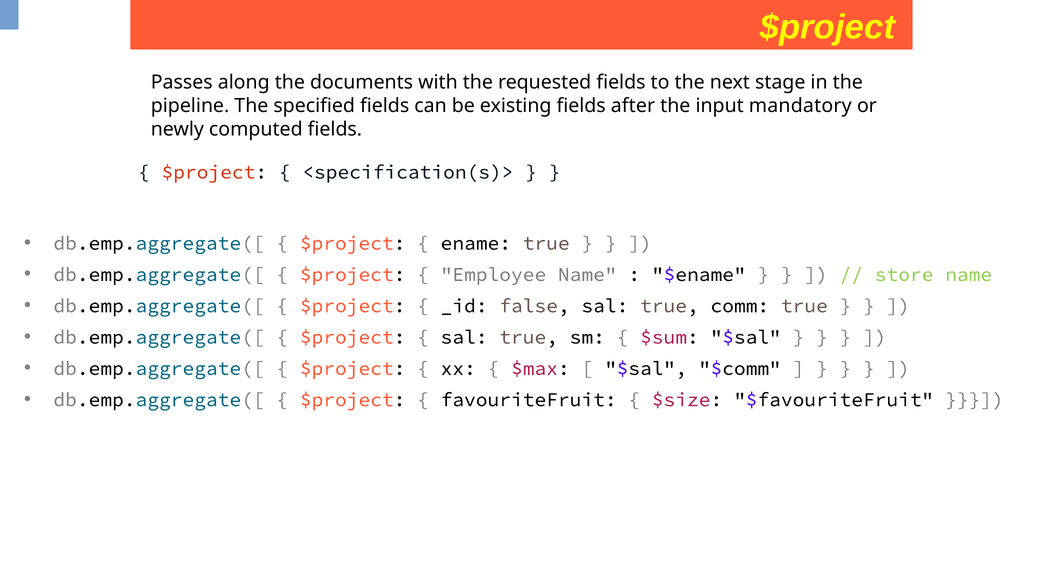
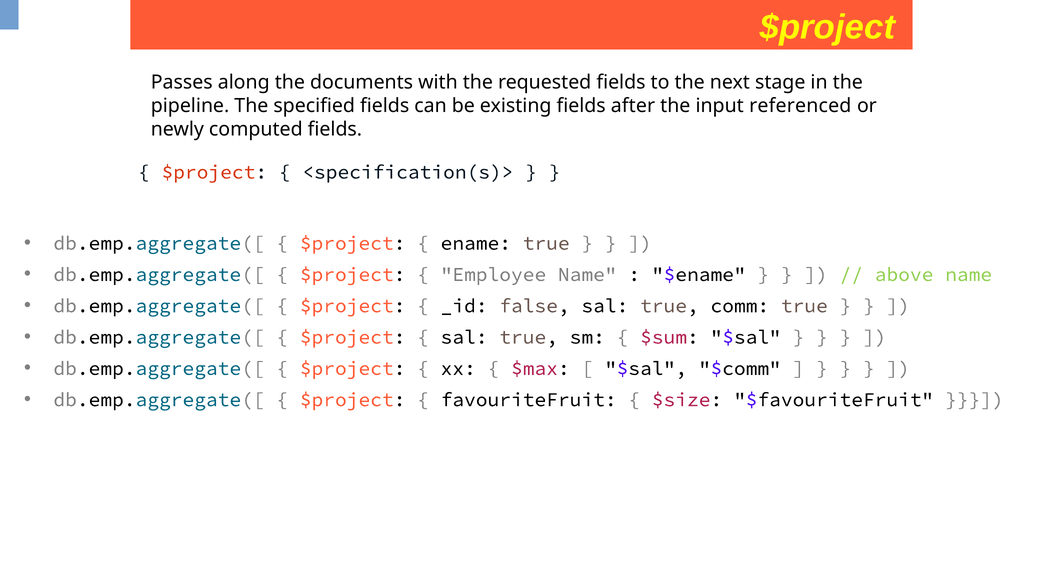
mandatory: mandatory -> referenced (800, 106)
store: store -> above (904, 274)
